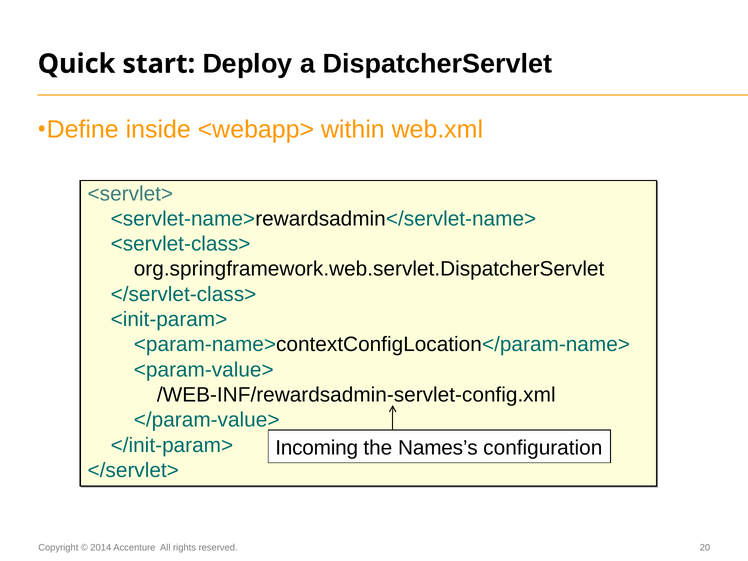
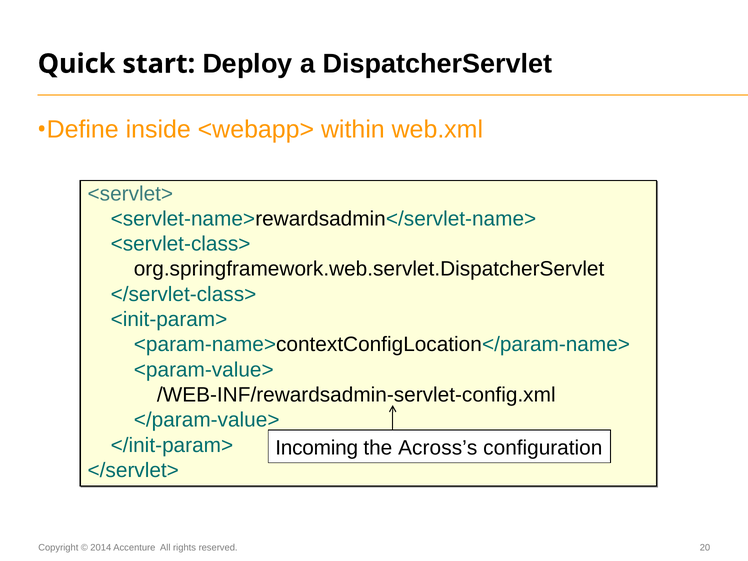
Names’s: Names’s -> Across’s (438, 448)
